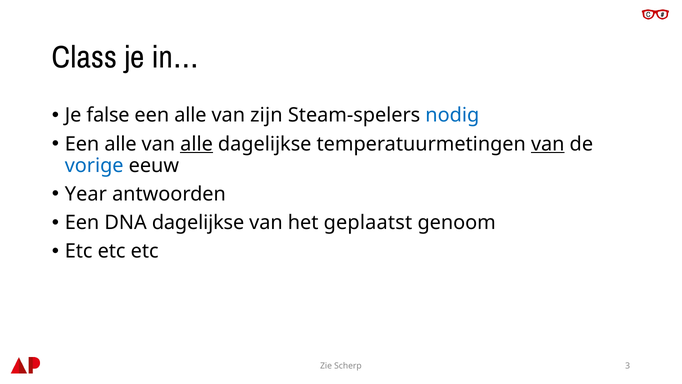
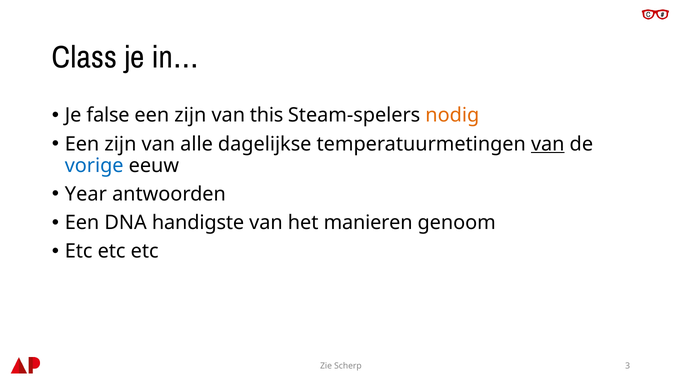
alle: alle -> zijn (190, 115)
zijn: zijn -> this (267, 115)
nodig colour: blue -> orange (452, 115)
alle: alle -> zijn (120, 144)
alle underline: present -> none (197, 144)
DNA dagelijkse: dagelijkse -> handigste (198, 223)
geplaatst: geplaatst -> manieren (368, 223)
